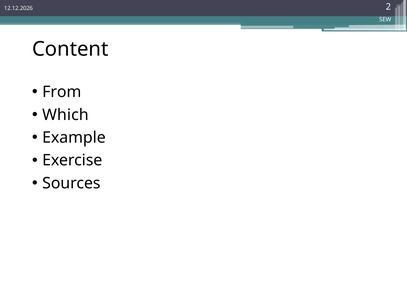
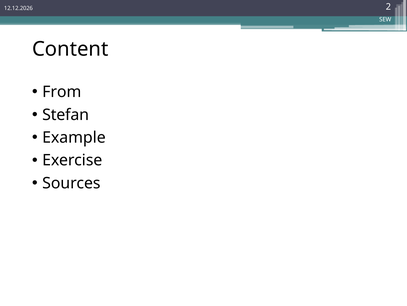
Which: Which -> Stefan (66, 115)
